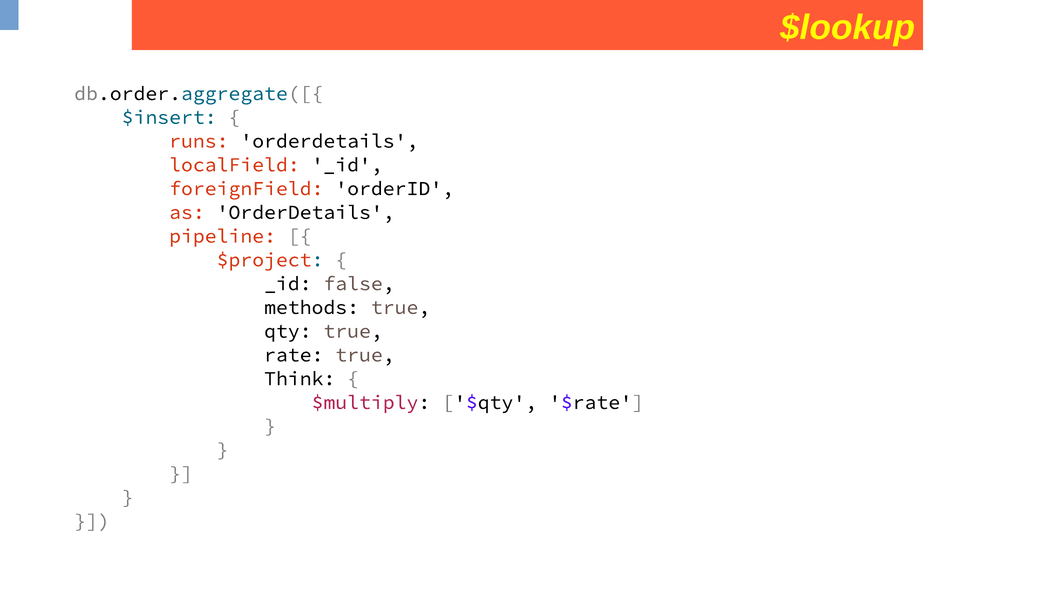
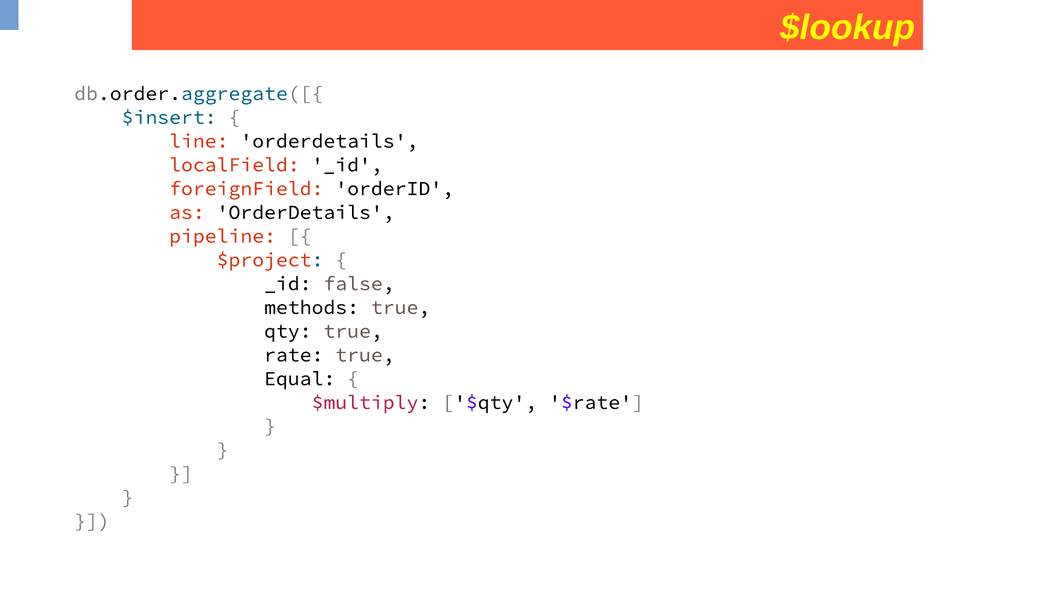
runs: runs -> line (199, 141)
Think: Think -> Equal (300, 378)
